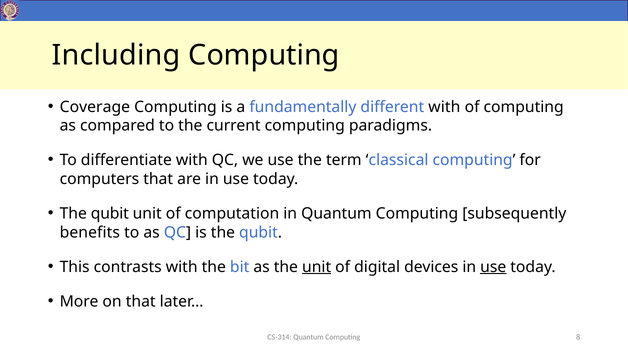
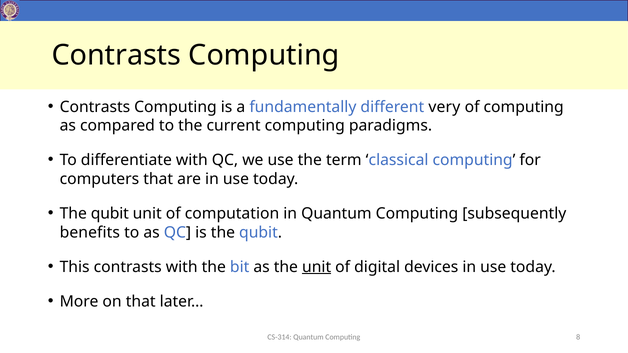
Including: Including -> Contrasts (116, 55)
Coverage: Coverage -> Contrasts (95, 107)
different with: with -> very (444, 107)
use underline: present -> none (493, 267)
